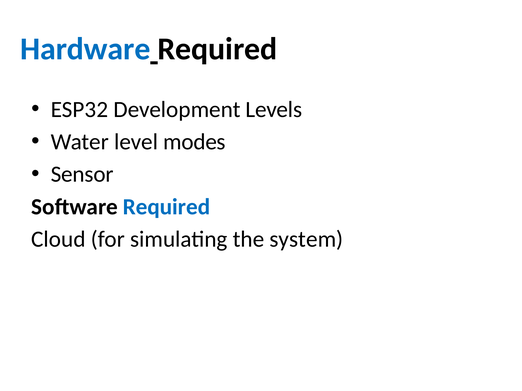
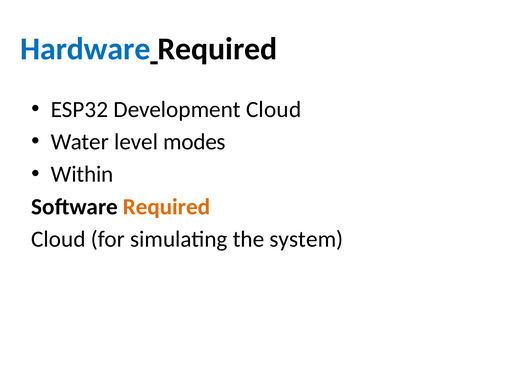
Development Levels: Levels -> Cloud (274, 110)
Sensor: Sensor -> Within (82, 174)
Required colour: blue -> orange (167, 207)
